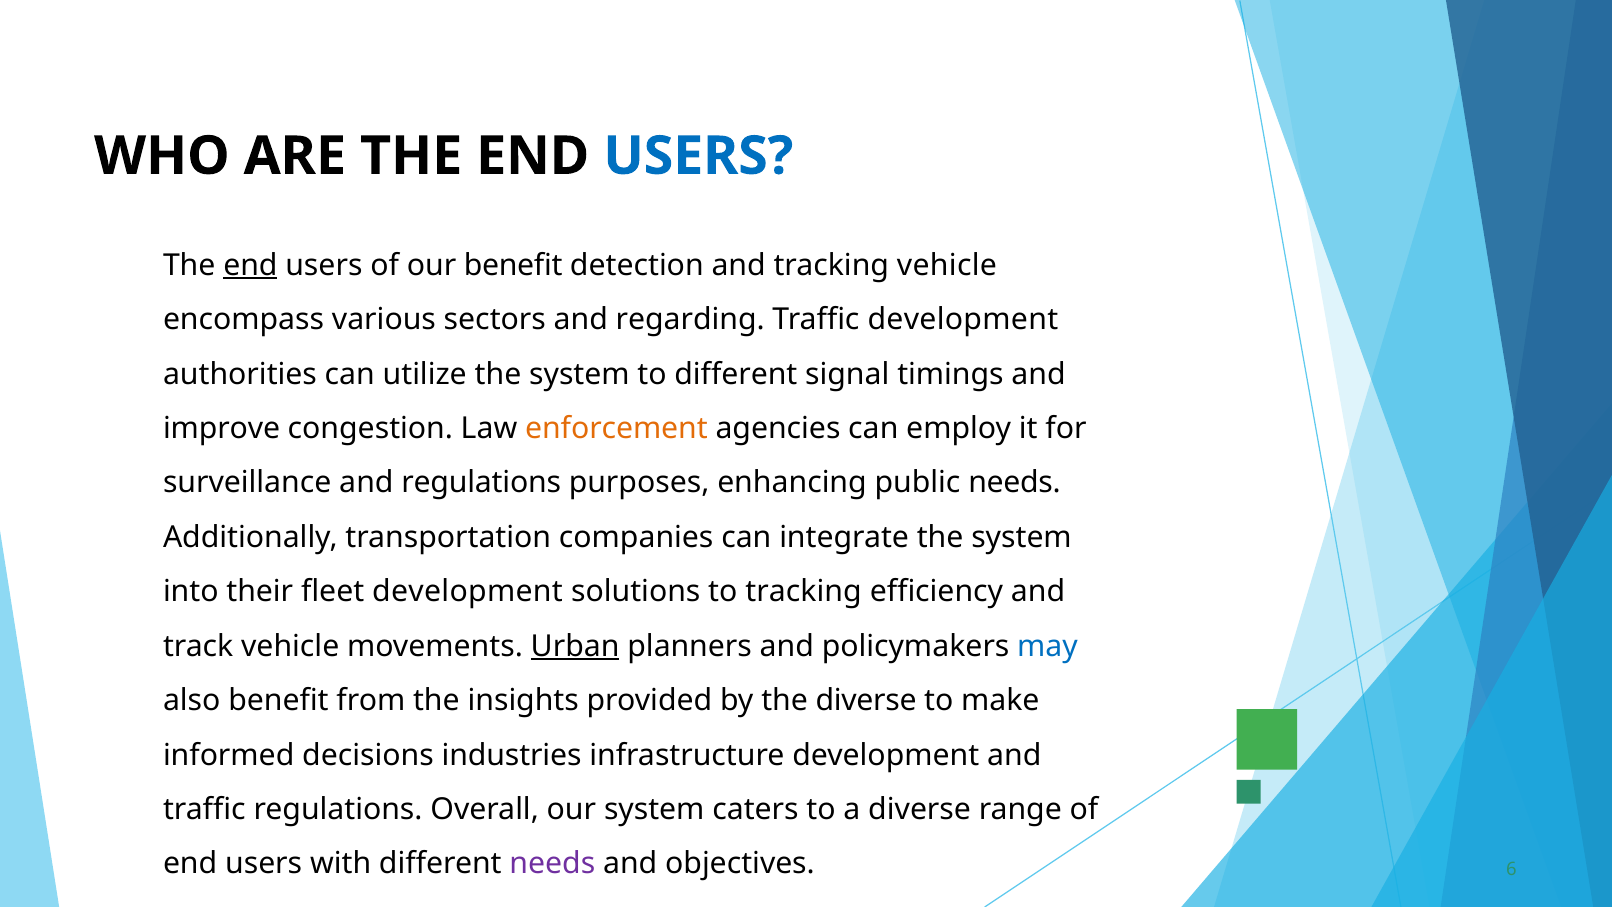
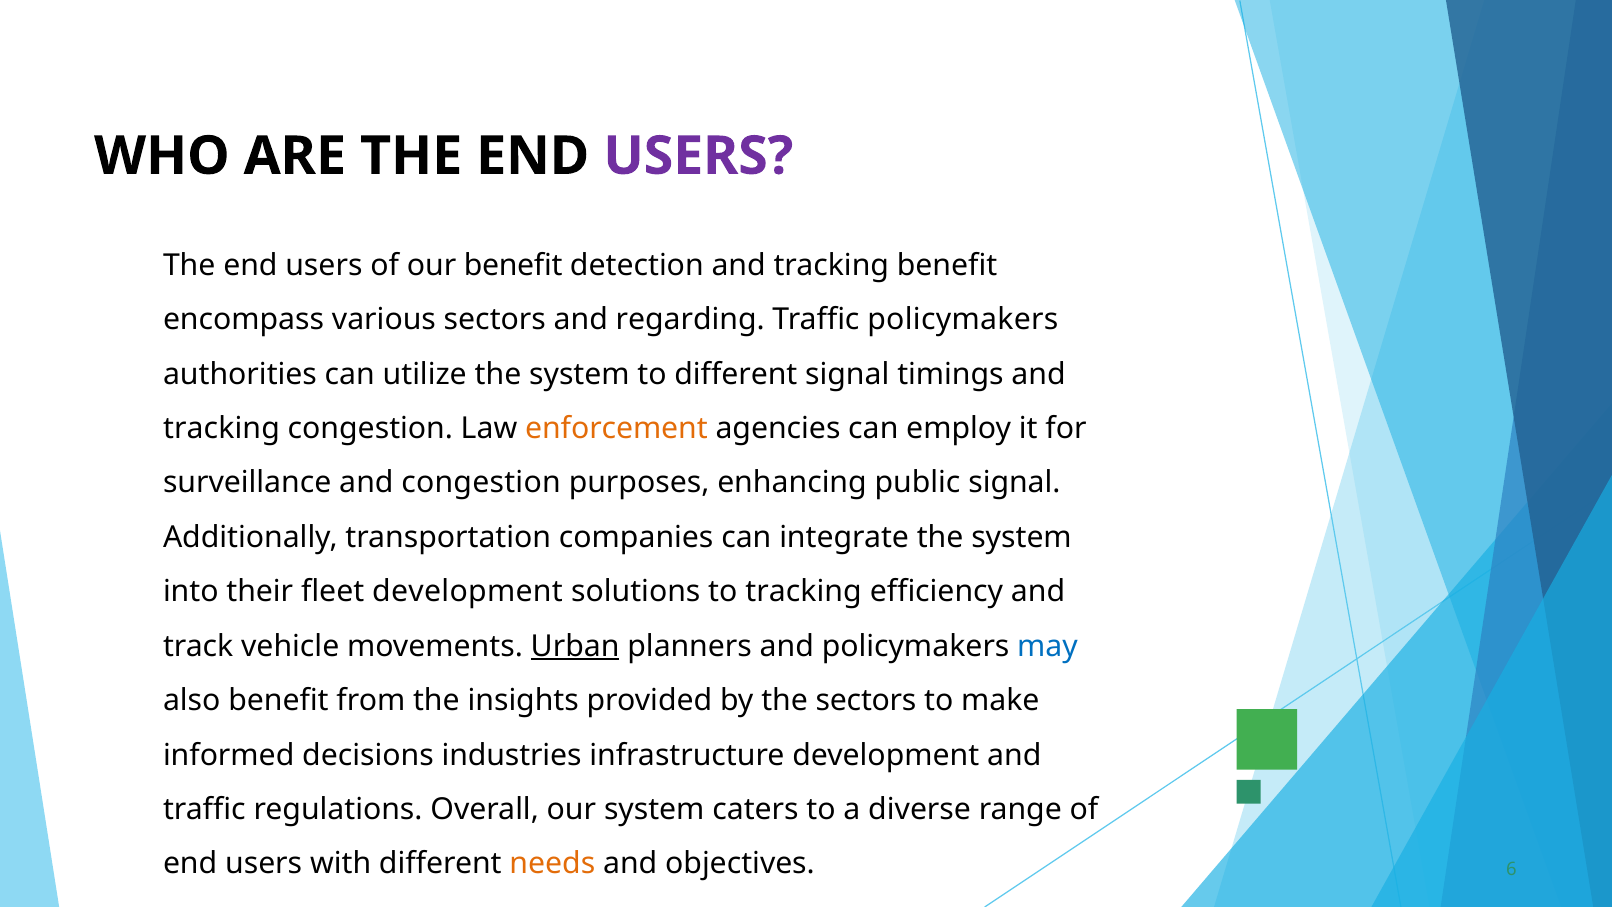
USERS colour: blue -> purple (698, 156)
end underline: present -> none (250, 265)
tracking vehicle: vehicle -> benefit (947, 265)
Traffic development: development -> policymakers (963, 320)
improve: improve -> tracking (221, 428)
and regulations: regulations -> congestion (481, 483)
public needs: needs -> signal (1014, 483)
the diverse: diverse -> sectors (866, 700)
needs colour: purple -> orange (552, 864)
